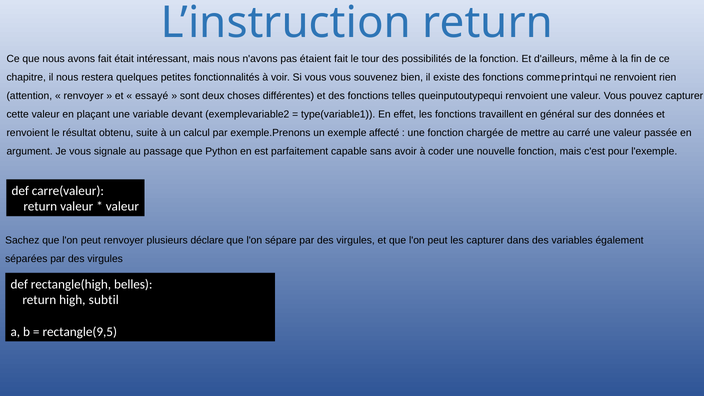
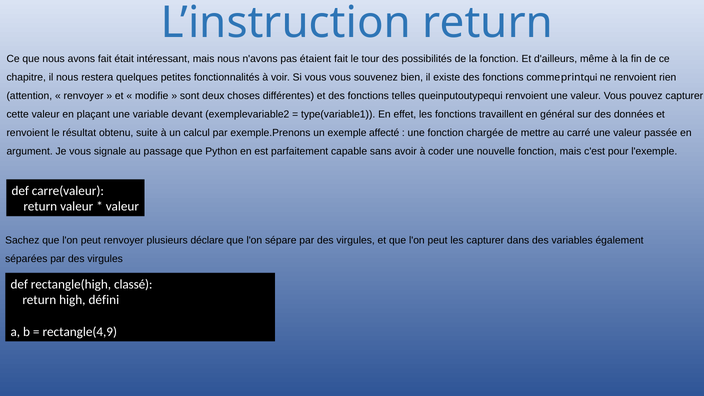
essayé: essayé -> modifie (152, 96)
belles: belles -> classé (133, 284)
subtil: subtil -> défini (104, 300)
rectangle(9,5: rectangle(9,5 -> rectangle(4,9 (80, 332)
